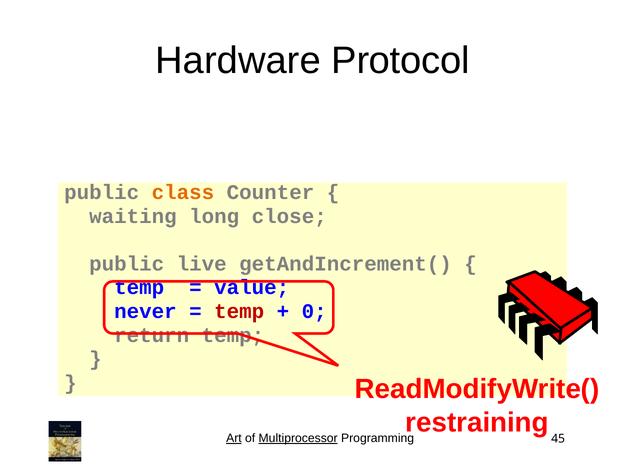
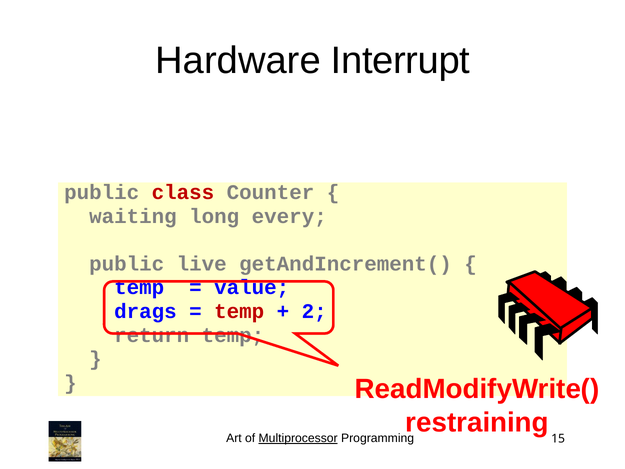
Protocol: Protocol -> Interrupt (401, 61)
class colour: orange -> red (183, 192)
close: close -> every (289, 216)
never: never -> drags (145, 311)
0: 0 -> 2 (314, 311)
Art underline: present -> none (234, 438)
45: 45 -> 15 (558, 439)
